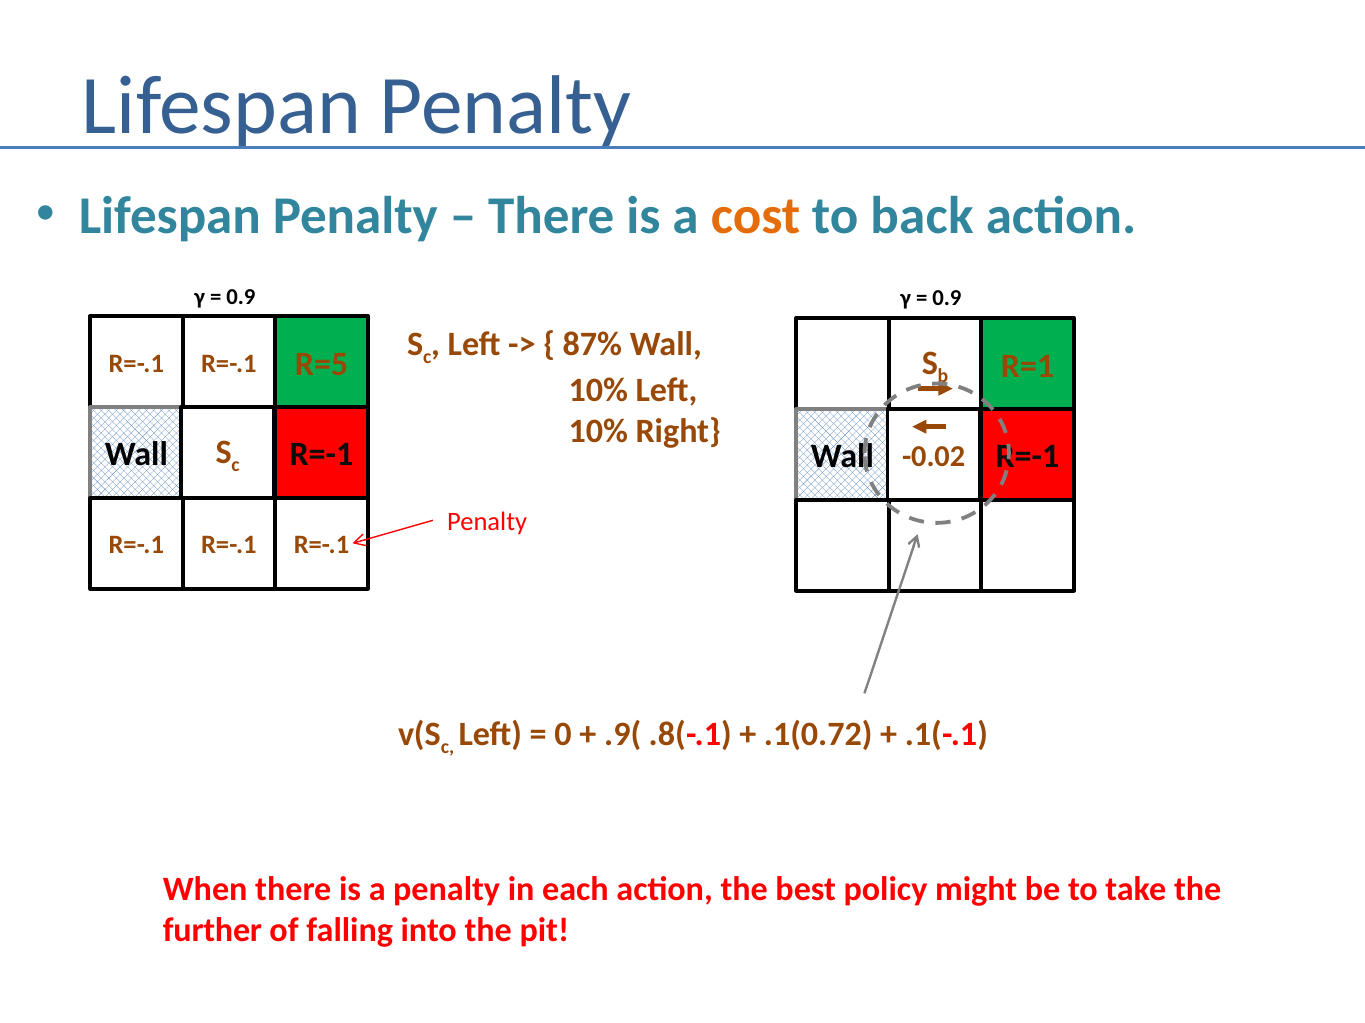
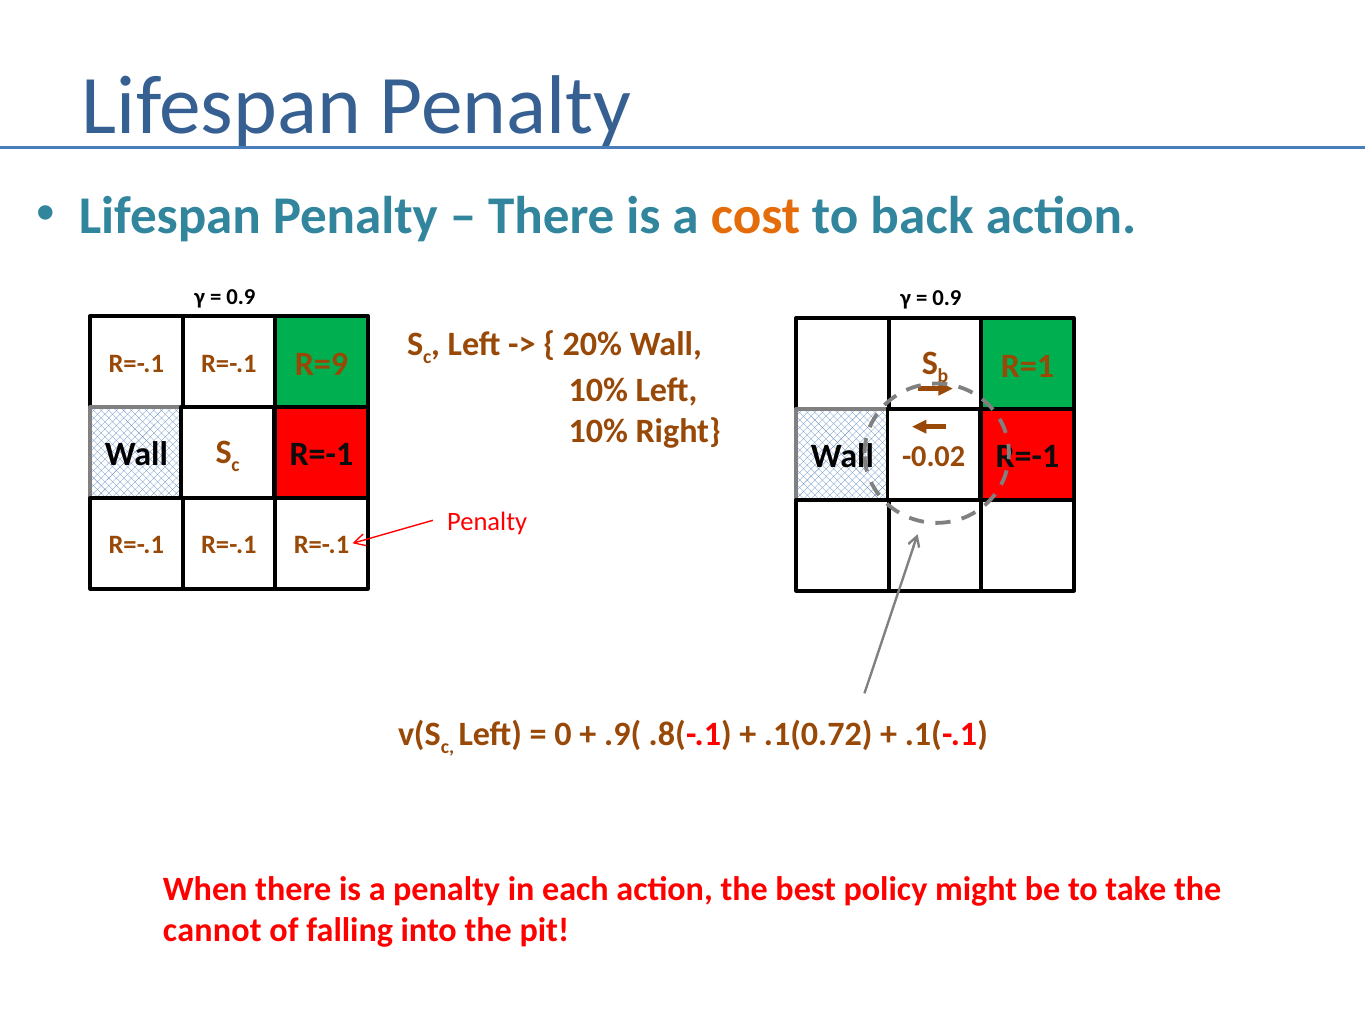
87%: 87% -> 20% (592, 344)
R=5: R=5 -> R=9 (322, 364)
further: further -> cannot (212, 931)
